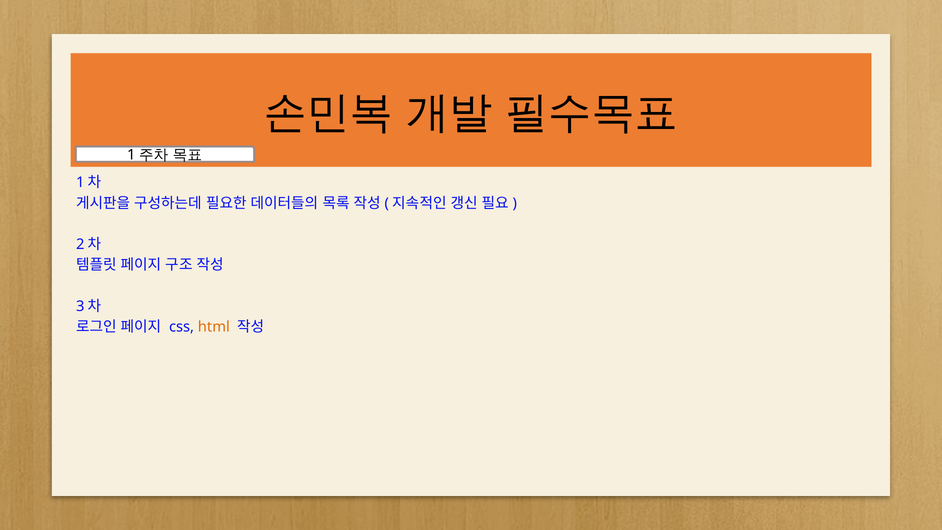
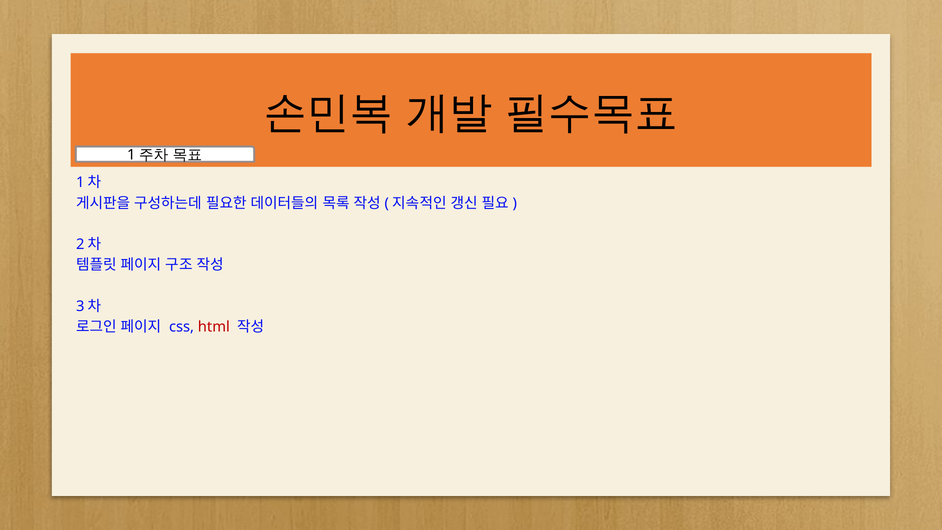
html colour: orange -> red (214, 327)
